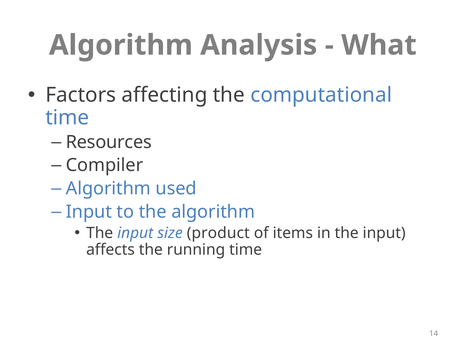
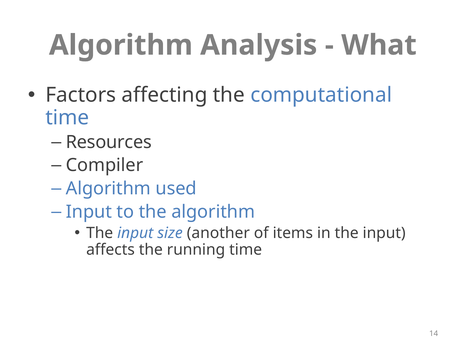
product: product -> another (218, 233)
